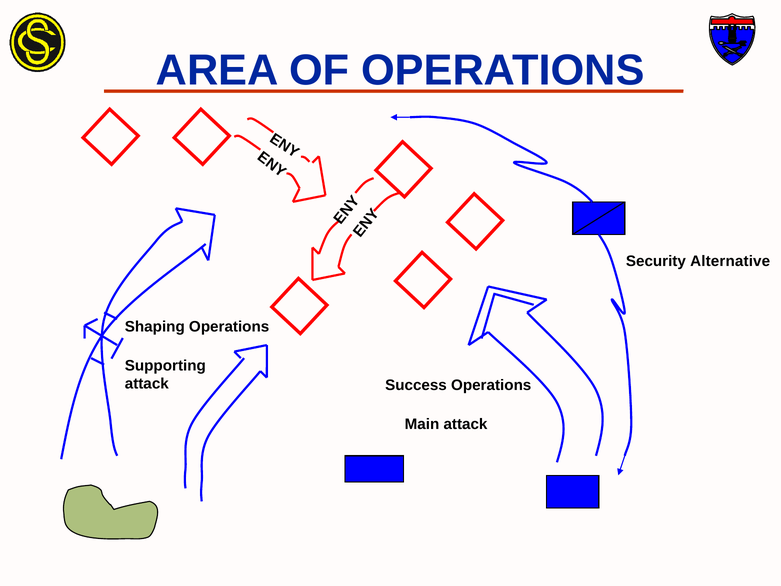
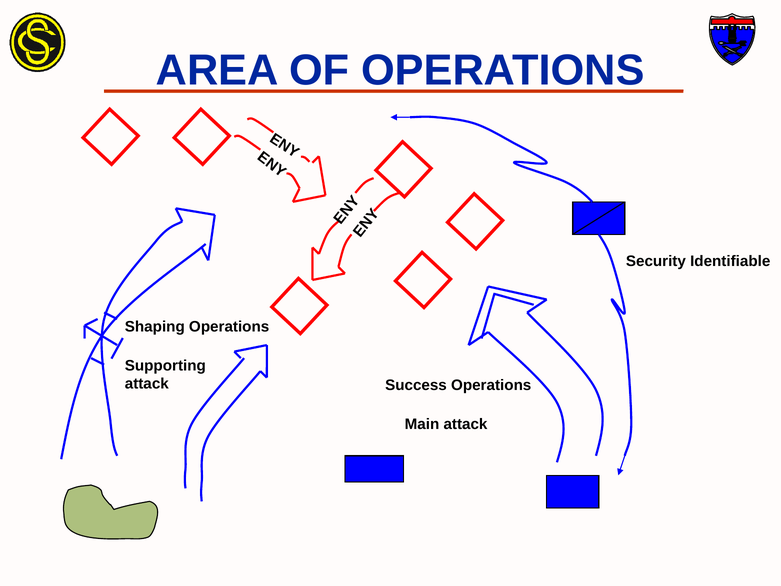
Alternative: Alternative -> Identifiable (730, 261)
